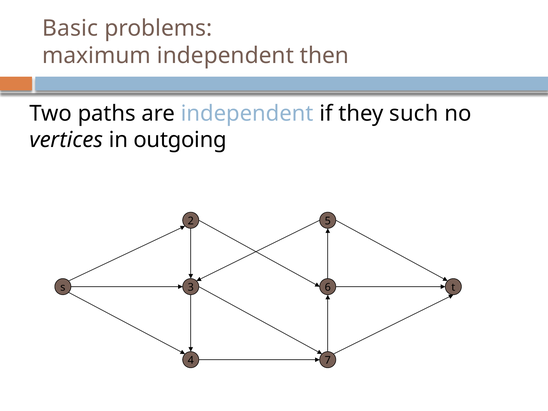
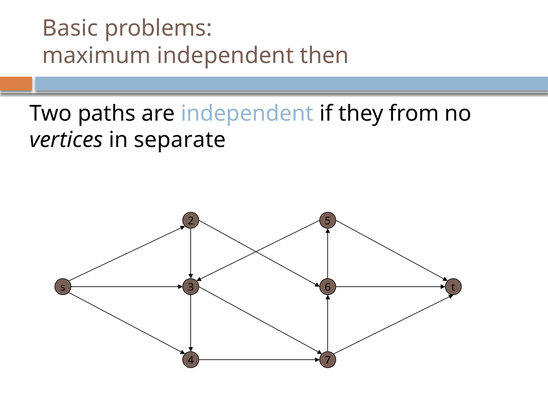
such: such -> from (414, 113)
outgoing: outgoing -> separate (180, 140)
